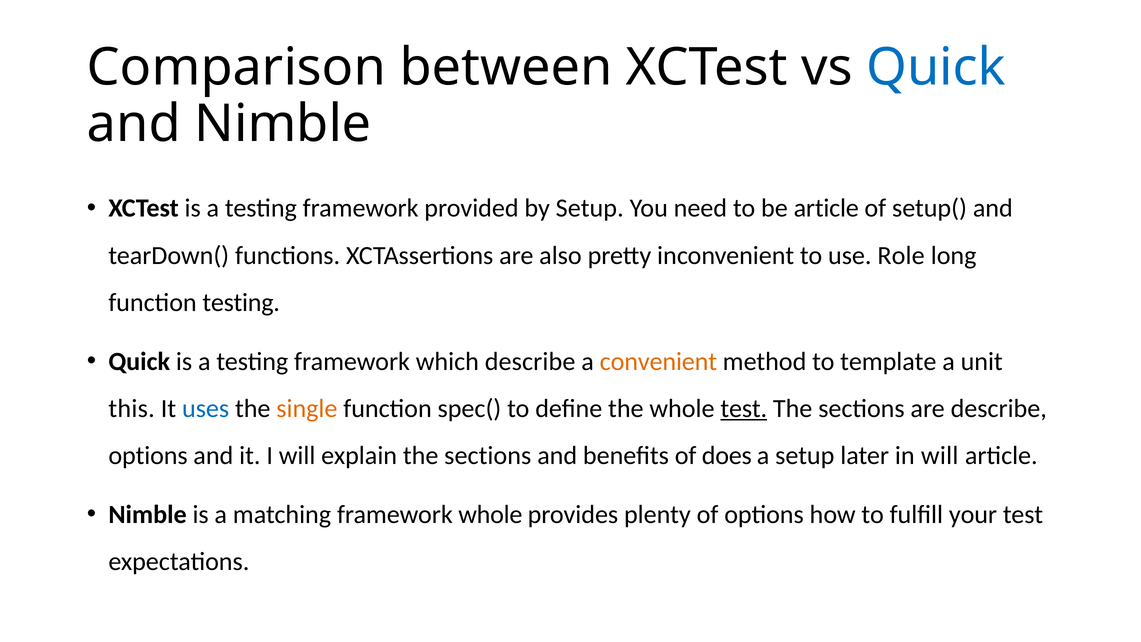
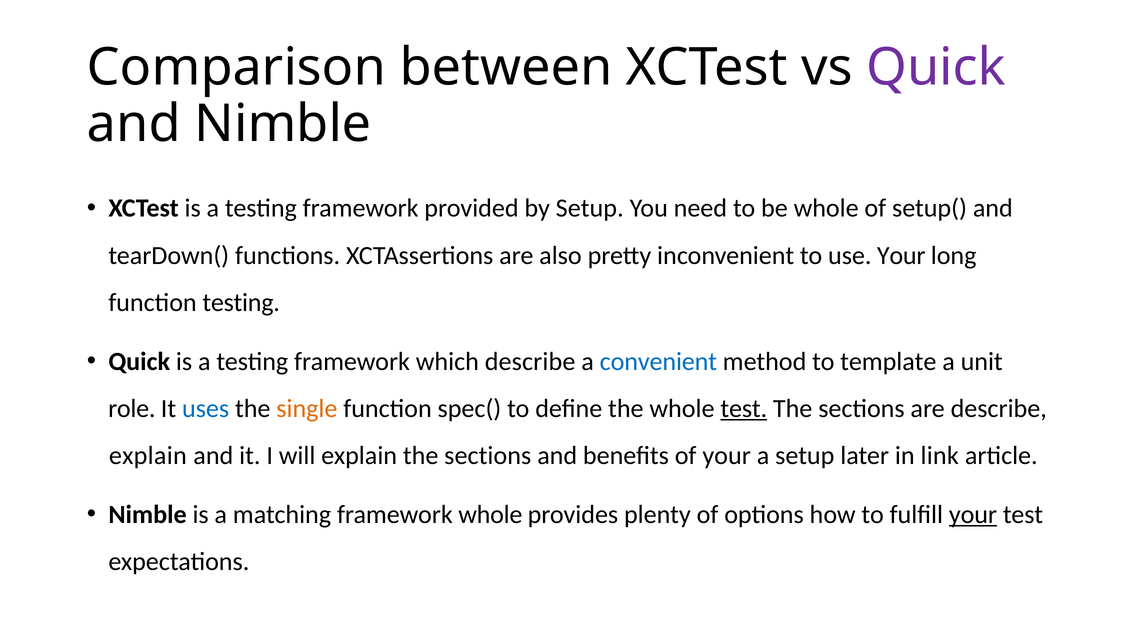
Quick colour: blue -> purple (936, 68)
be article: article -> whole (826, 208)
use Role: Role -> Your (901, 255)
convenient colour: orange -> blue (658, 361)
this: this -> role (132, 408)
options: options -> explain (148, 455)
of does: does -> your (727, 455)
in will: will -> link (940, 455)
your underline: none -> present (973, 514)
